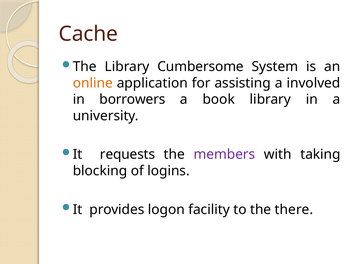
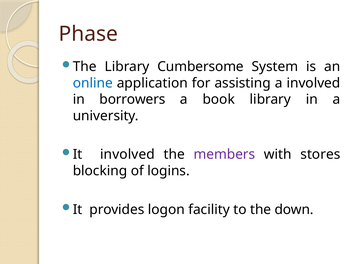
Cache: Cache -> Phase (88, 34)
online colour: orange -> blue (93, 83)
It requests: requests -> involved (127, 154)
taking: taking -> stores (320, 154)
there: there -> down (294, 210)
